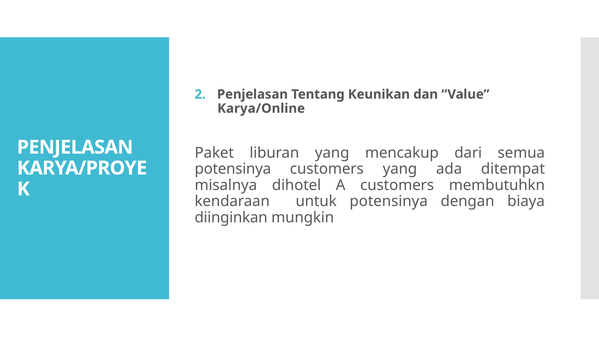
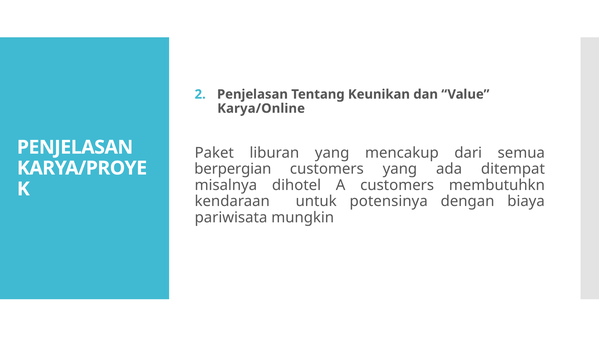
potensinya: potensinya -> berpergian (233, 169)
diinginkan: diinginkan -> pariwisata (231, 217)
